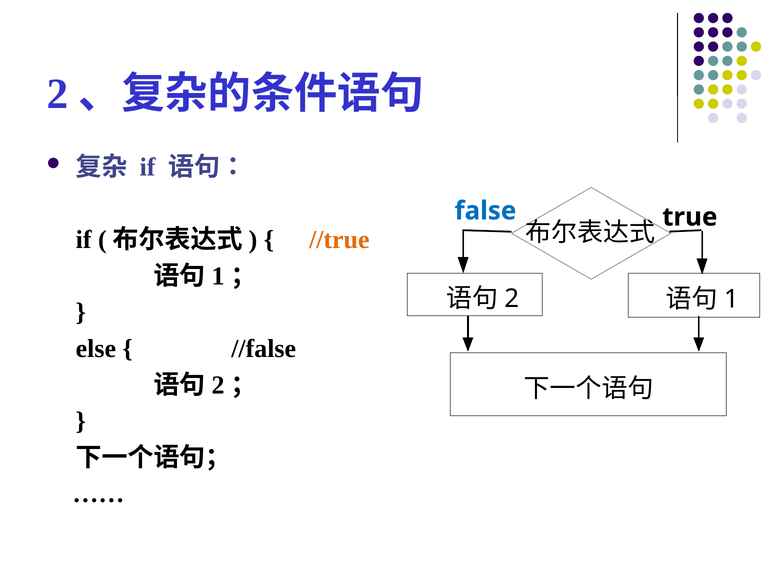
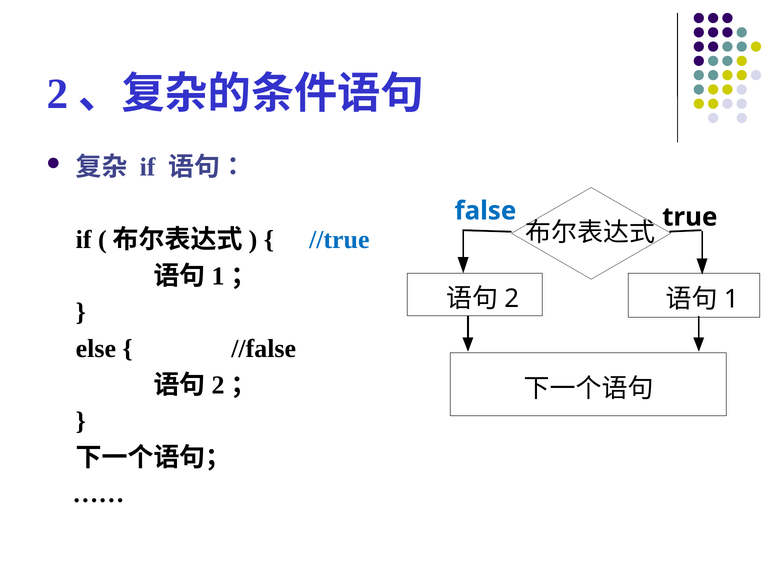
//true colour: orange -> blue (339, 240)
